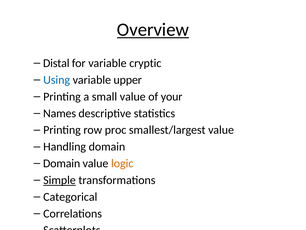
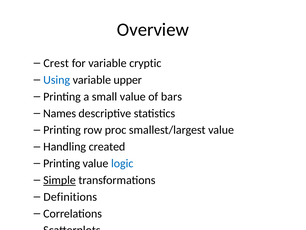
Overview underline: present -> none (153, 30)
Distal: Distal -> Crest (56, 63)
your: your -> bars (171, 96)
Handling domain: domain -> created (107, 146)
Domain: Domain -> Printing (62, 163)
logic colour: orange -> blue (122, 163)
Categorical: Categorical -> Definitions (70, 196)
